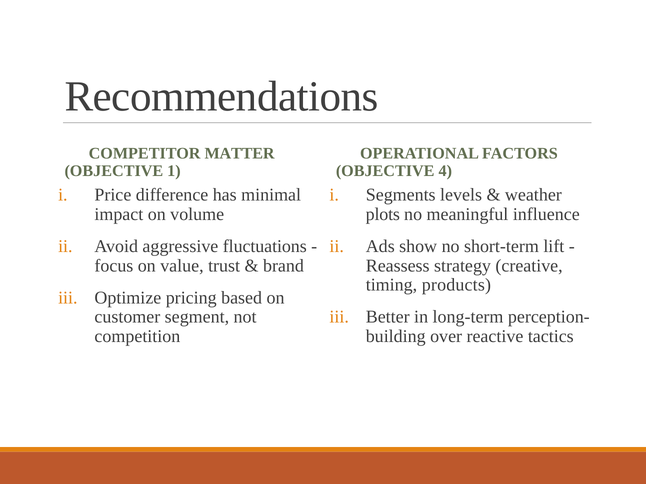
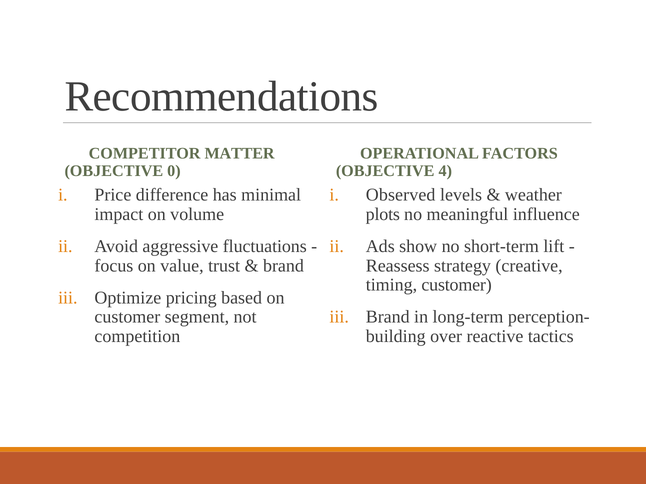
1: 1 -> 0 (174, 171)
Segments: Segments -> Observed (401, 195)
timing products: products -> customer (457, 285)
Better: Better -> Brand (388, 317)
